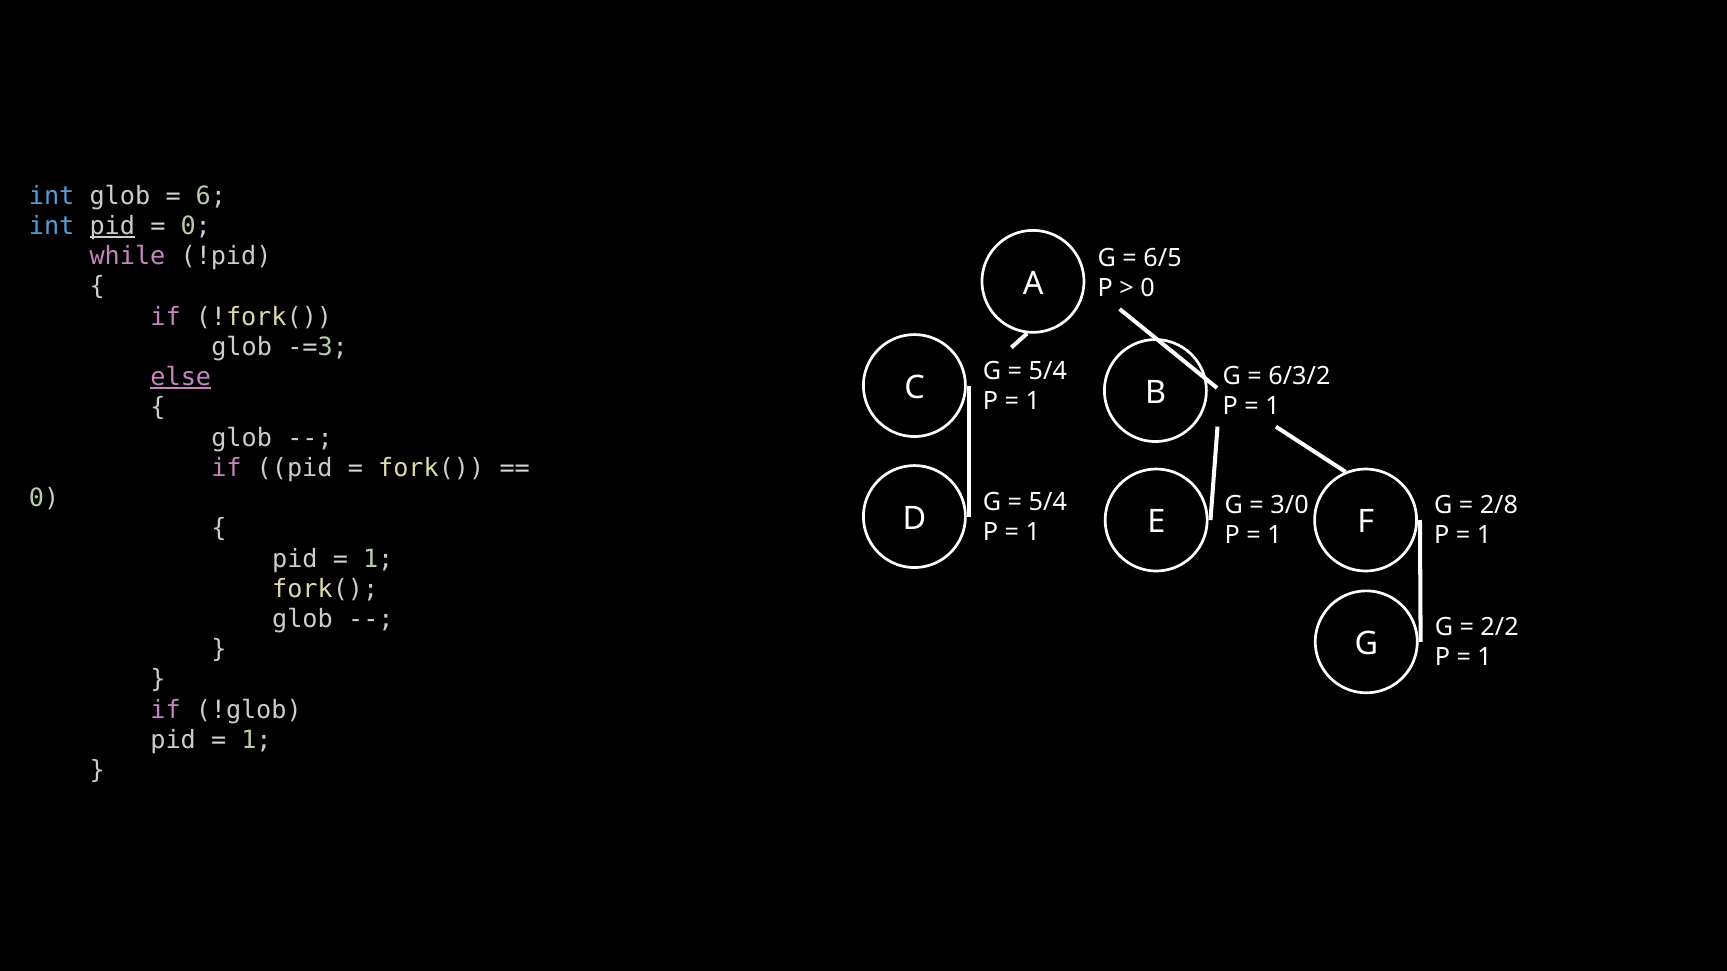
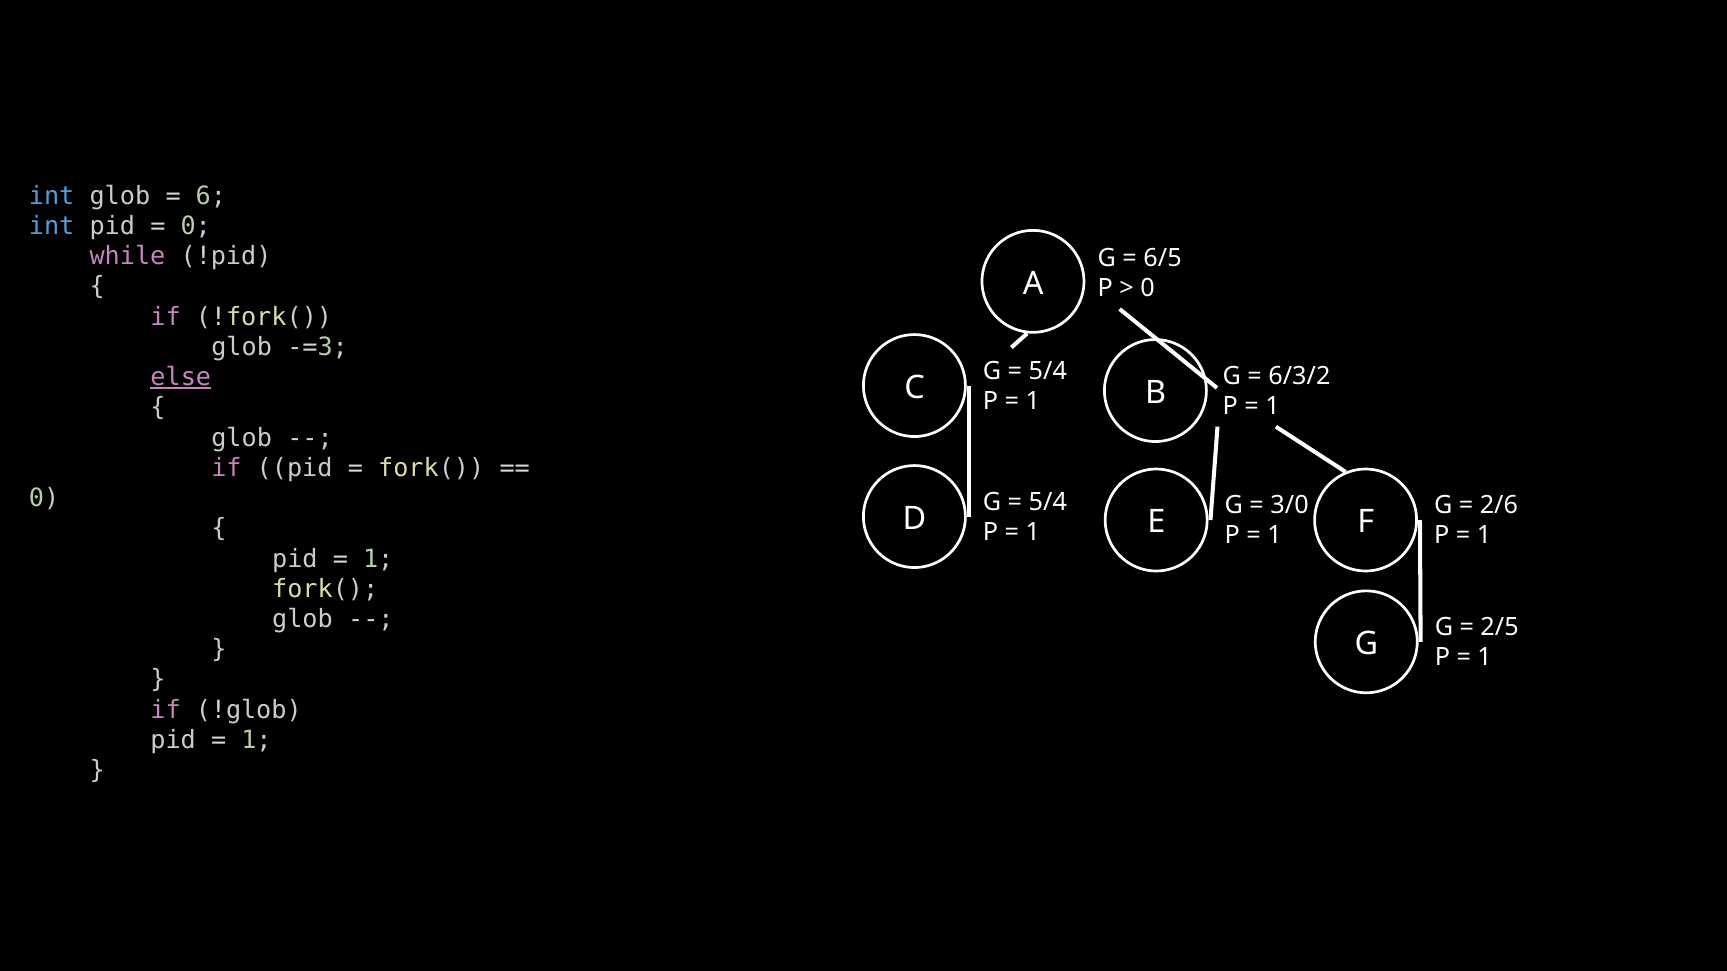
pid underline: present -> none (112, 226)
2/8: 2/8 -> 2/6 (1499, 506)
2/2: 2/2 -> 2/5 (1500, 627)
